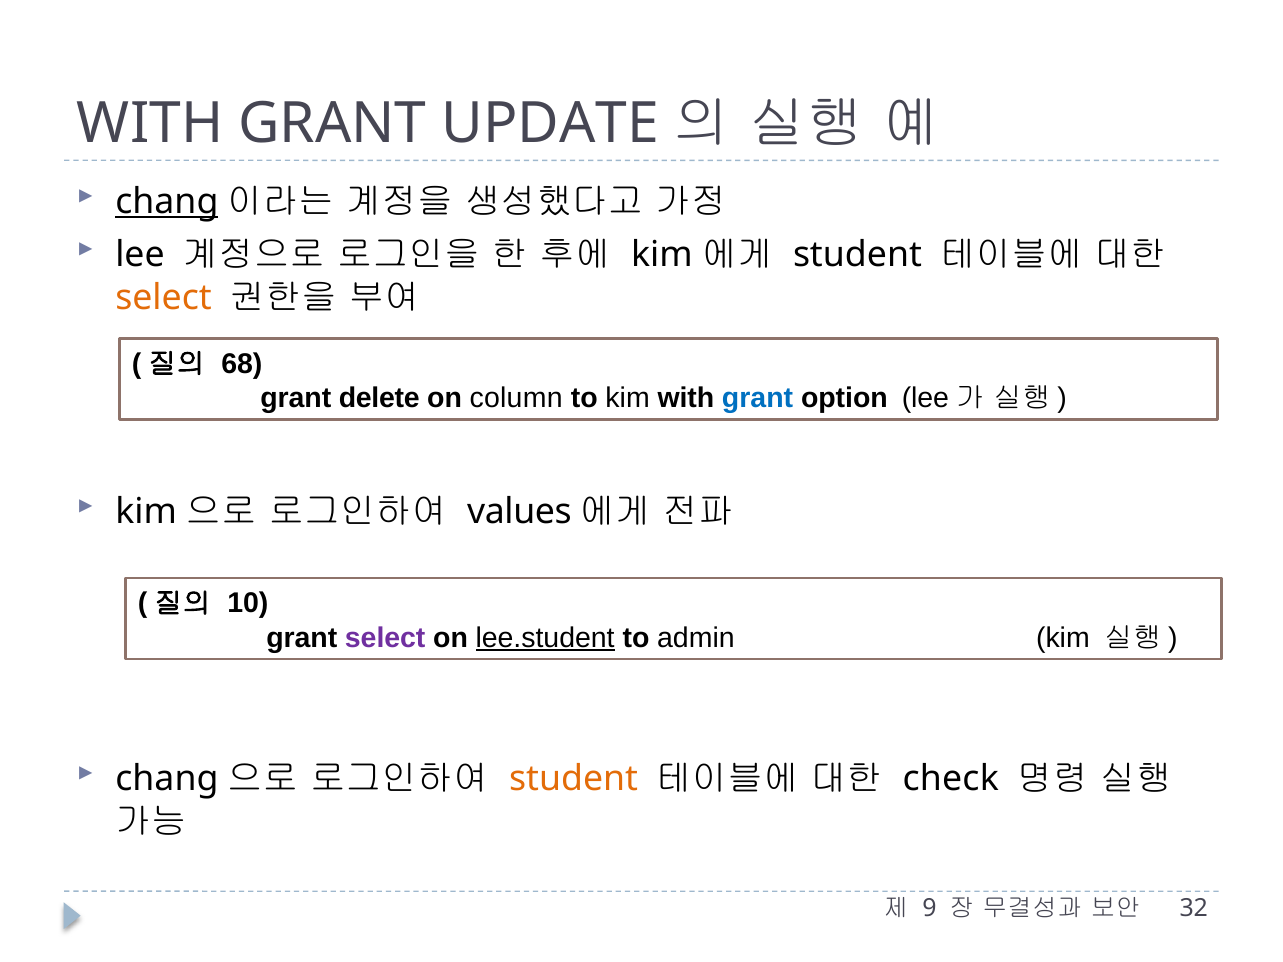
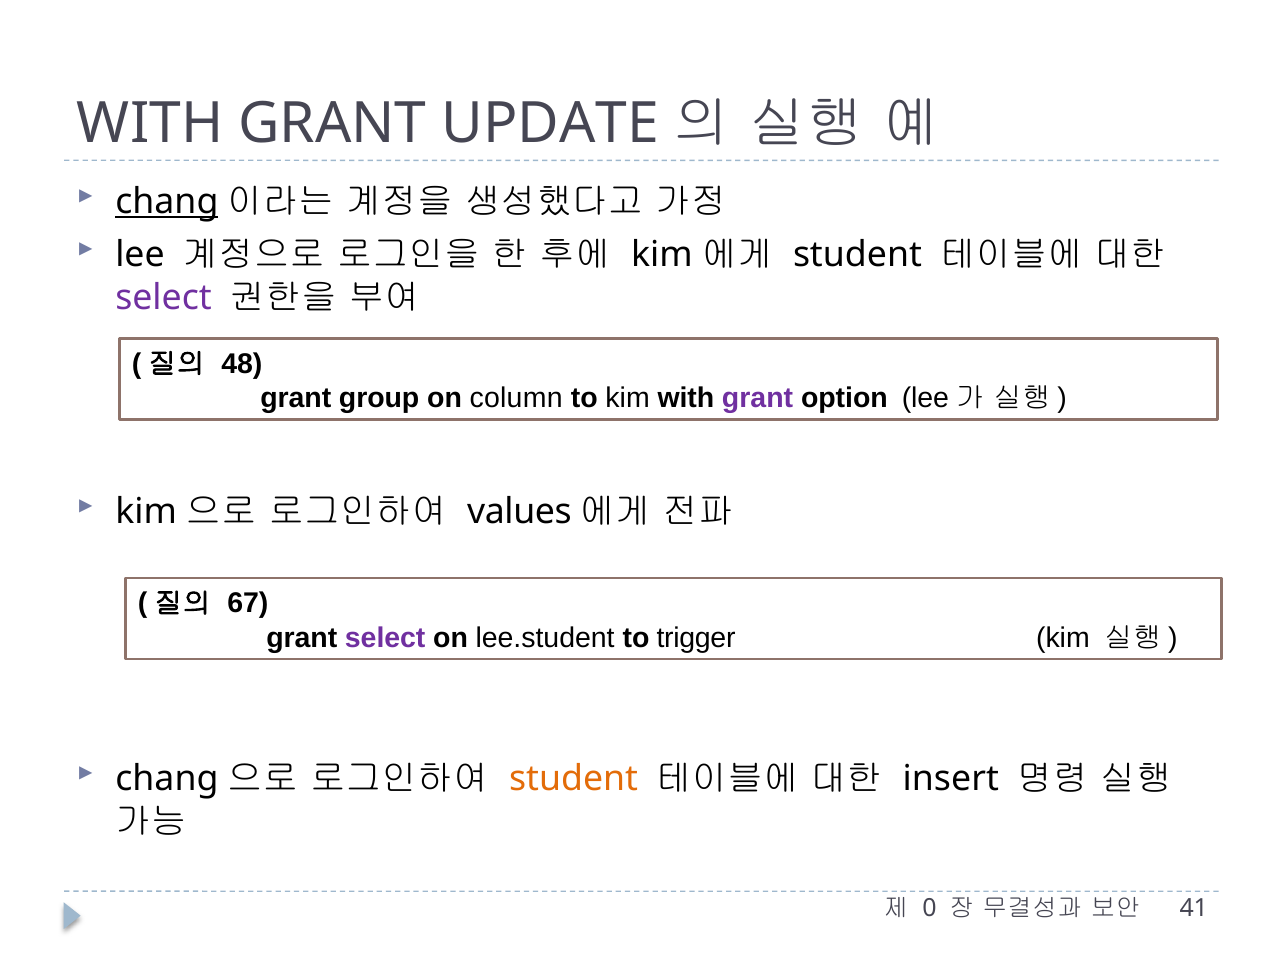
select colour: orange -> purple (164, 298)
68: 68 -> 48 (242, 364)
delete: delete -> group (379, 398)
grant colour: blue -> purple (758, 398)
10: 10 -> 67 (248, 604)
lee.student underline: present -> none (545, 638)
admin: admin -> trigger (696, 638)
check: check -> insert (951, 779)
9: 9 -> 0 (930, 908)
32: 32 -> 41 (1194, 908)
